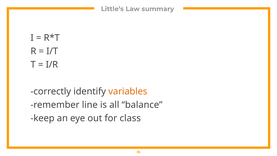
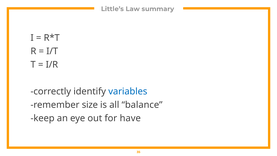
variables colour: orange -> blue (128, 91)
line: line -> size (90, 105)
class: class -> have (130, 118)
